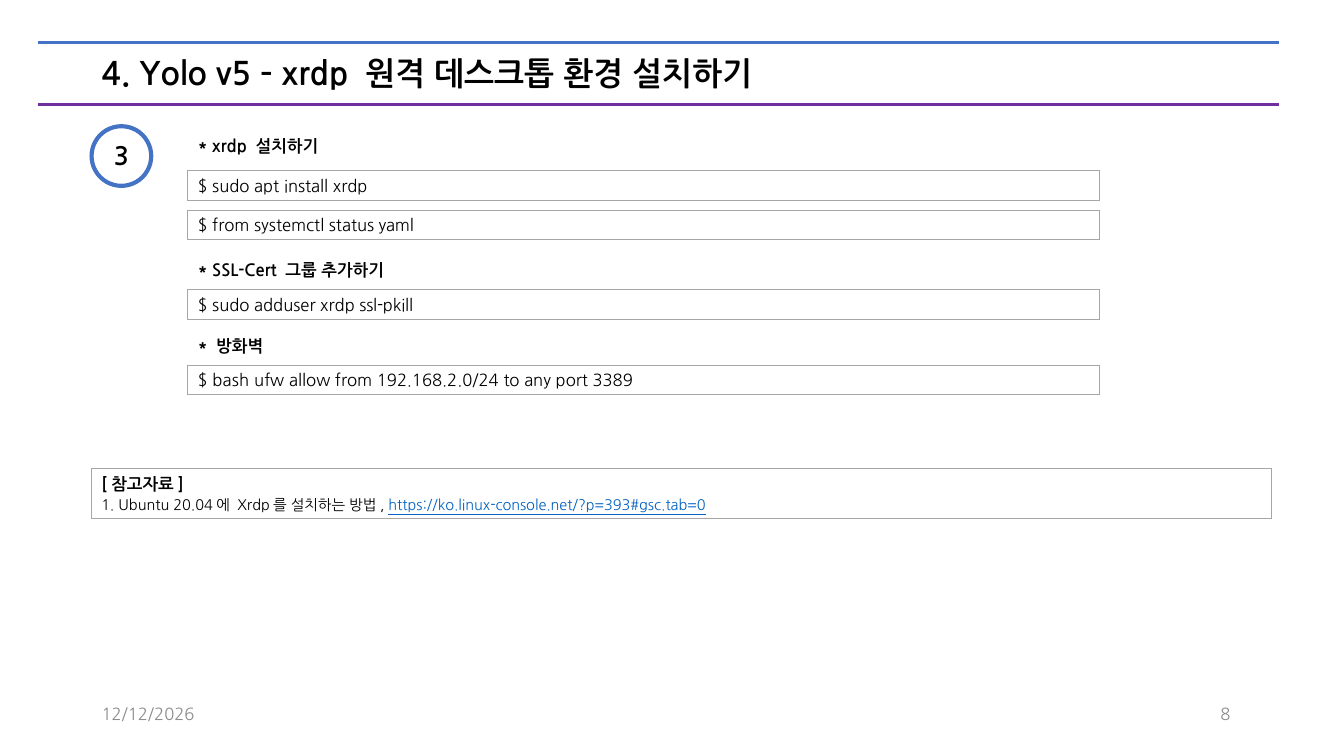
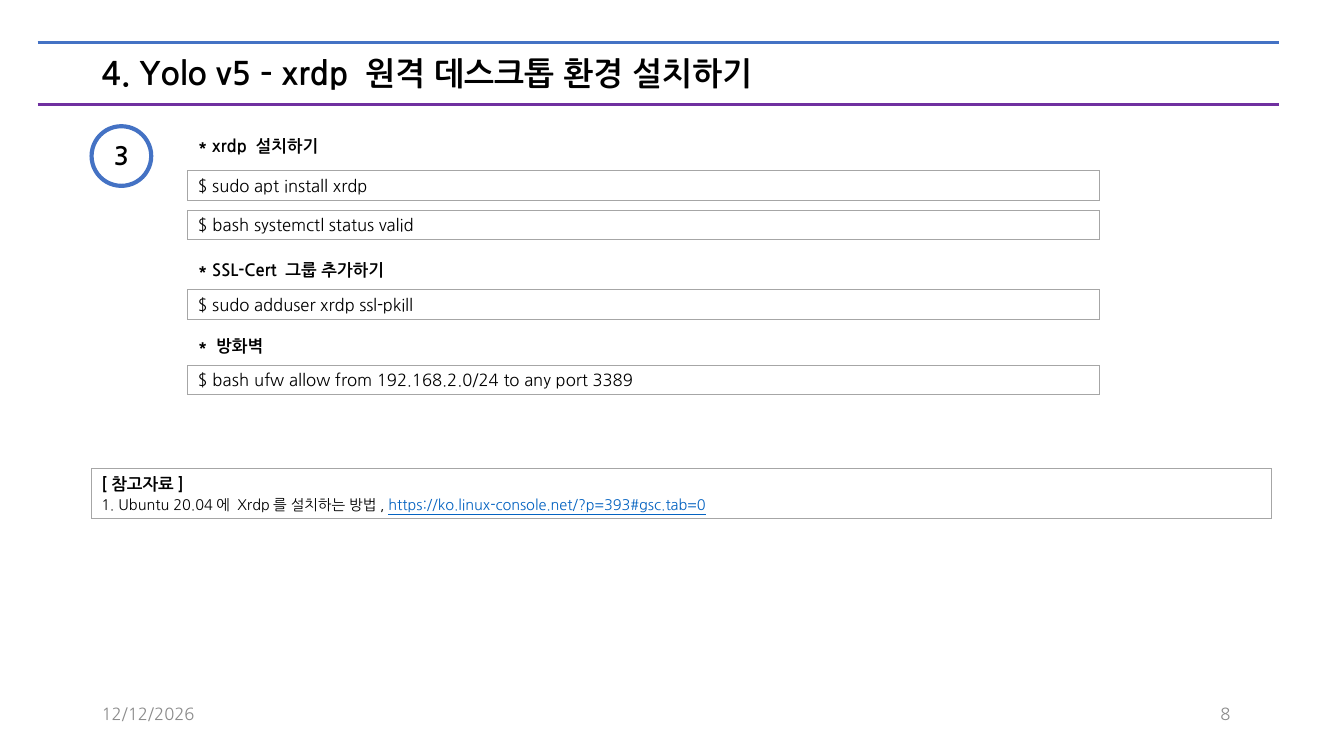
from: from -> bash (231, 226)
yaml: yaml -> valid (396, 226)
